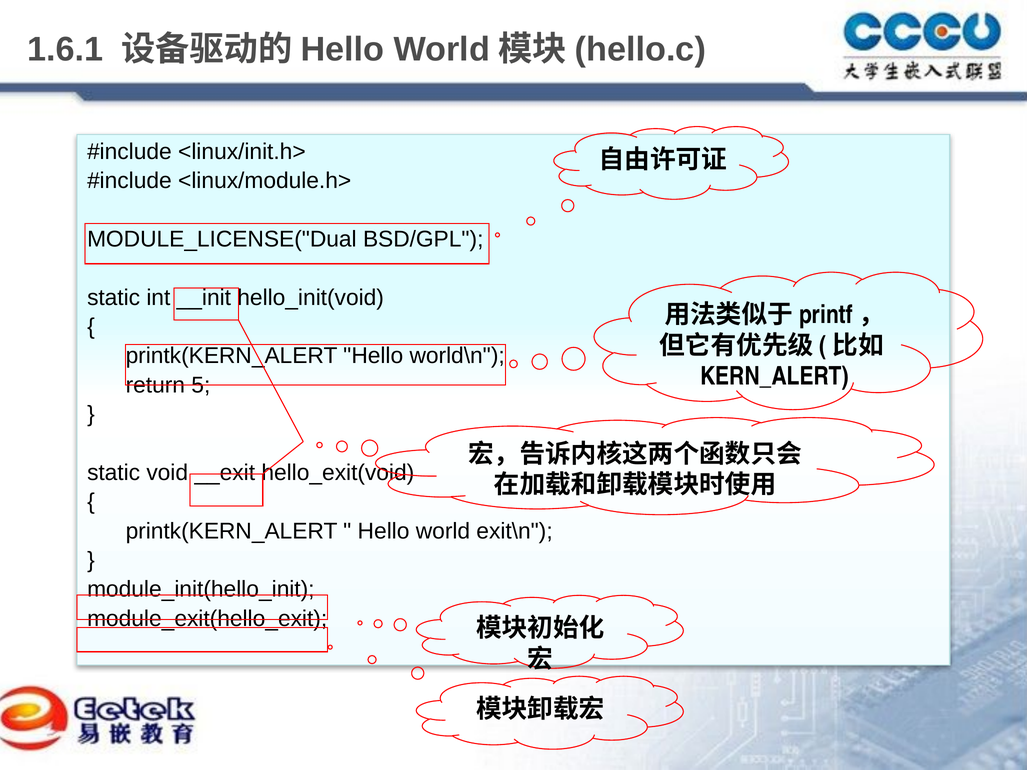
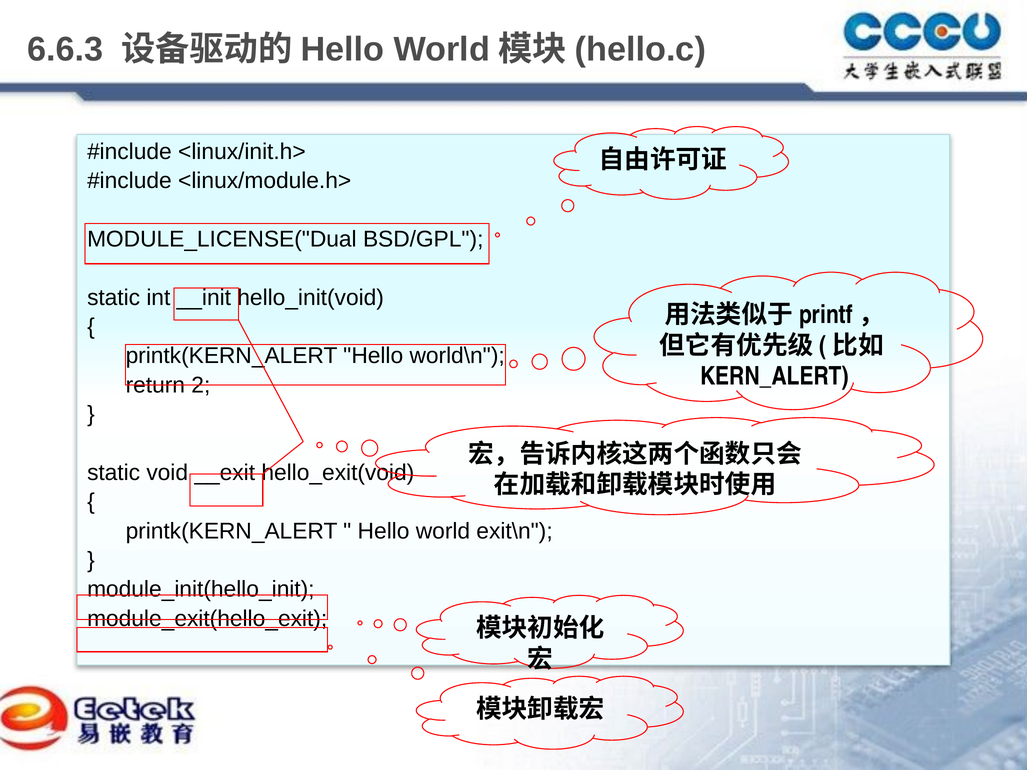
1.6.1: 1.6.1 -> 6.6.3 (65, 49)
5: 5 -> 2 (201, 385)
